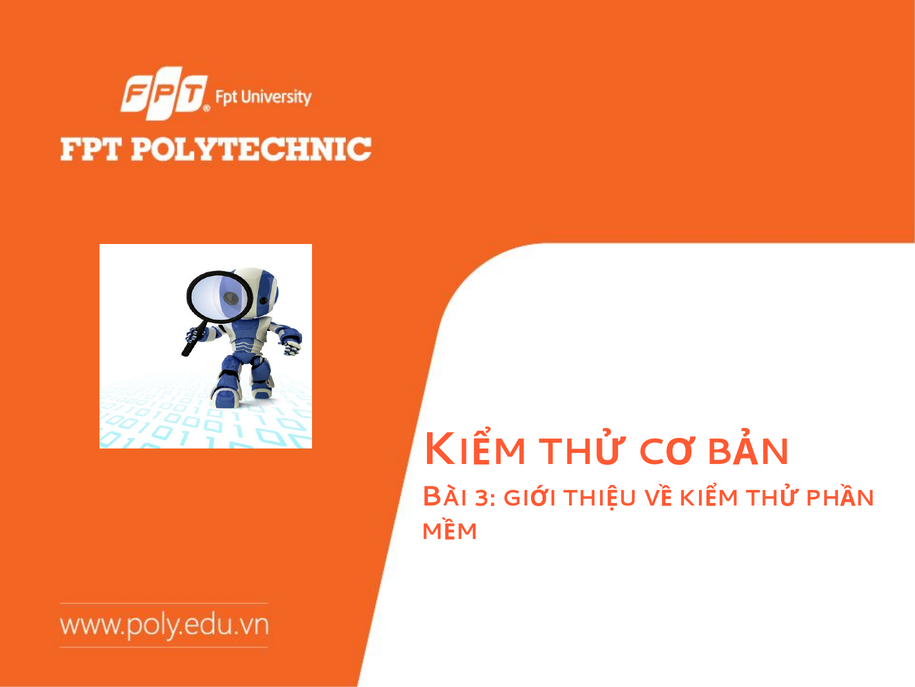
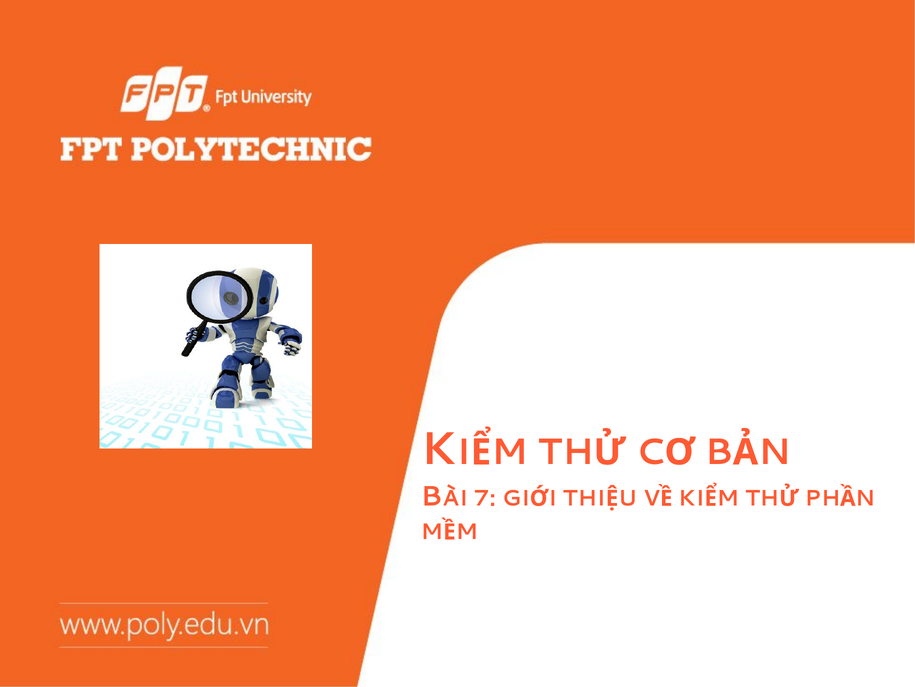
3: 3 -> 7 (485, 498)
